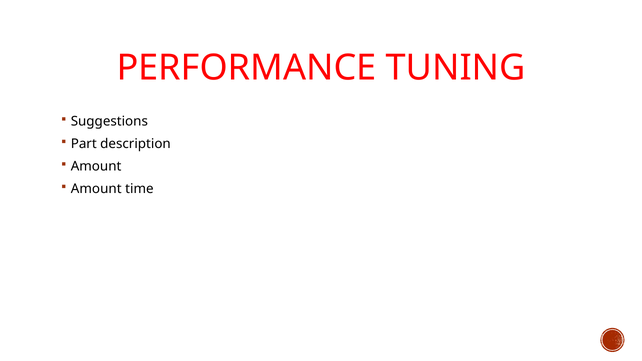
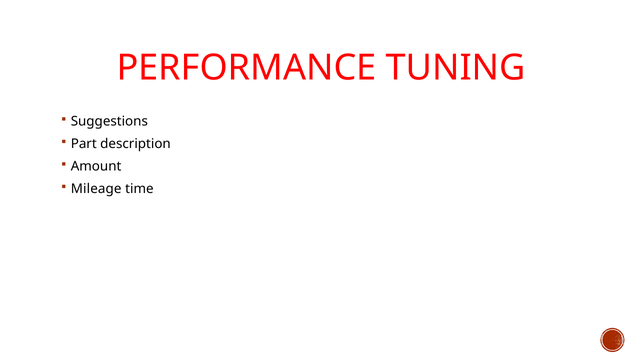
Amount: Amount -> Mileage (96, 189)
